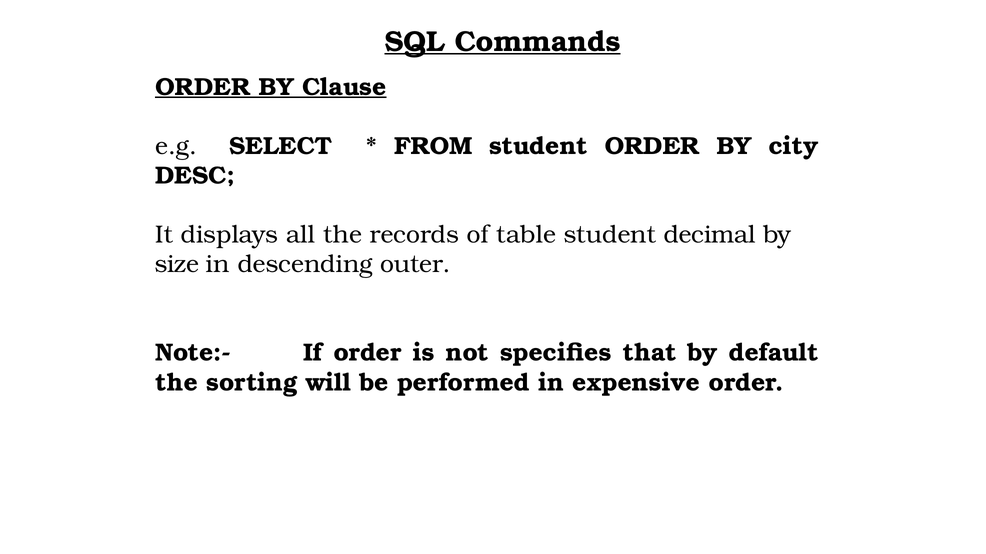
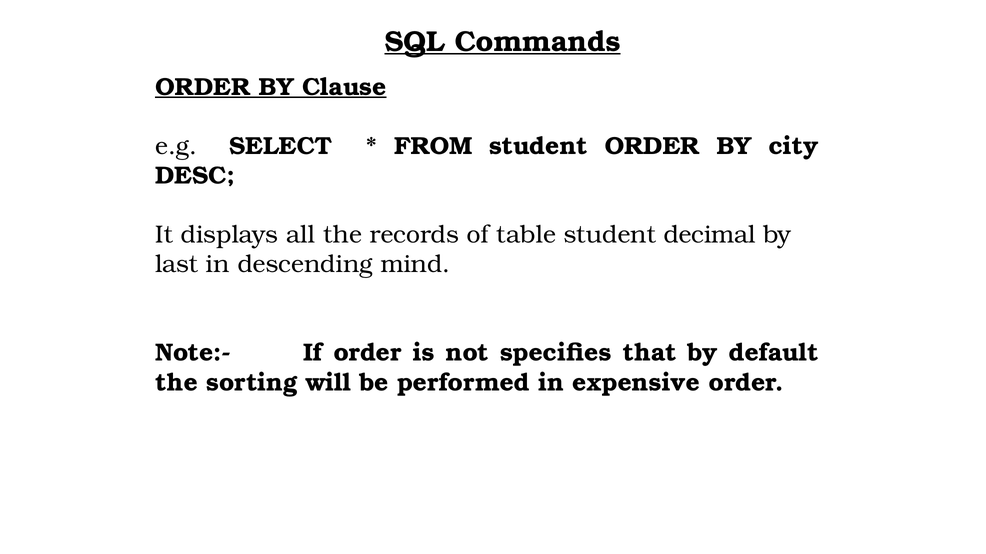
size: size -> last (177, 264)
outer: outer -> mind (415, 264)
